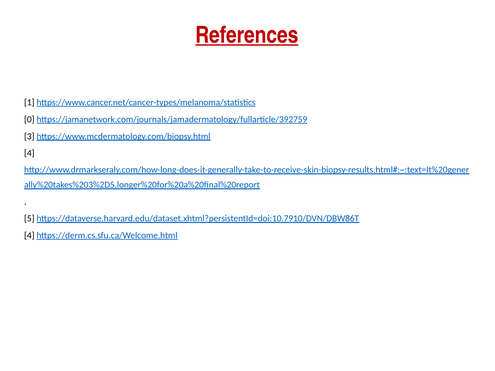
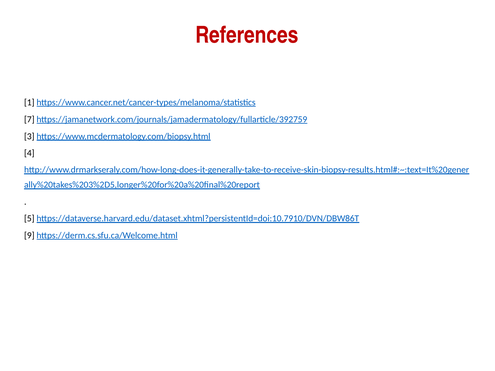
References underline: present -> none (247, 35)
0: 0 -> 7 (29, 119)
4: 4 -> 9 (29, 236)
